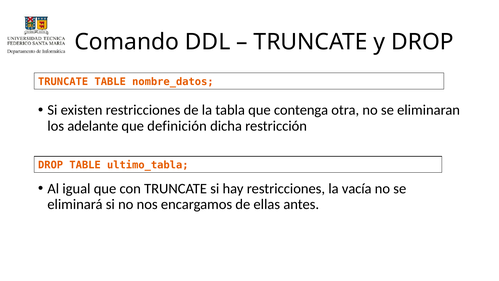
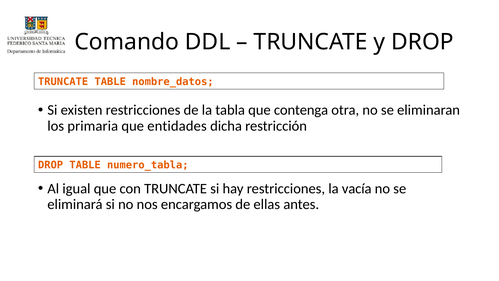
adelante: adelante -> primaria (93, 126)
definición: definición -> entidades (177, 126)
ultimo_tabla: ultimo_tabla -> numero_tabla (148, 165)
